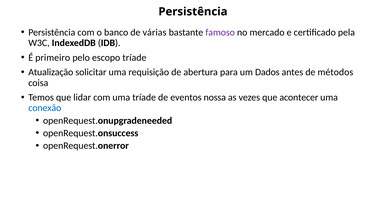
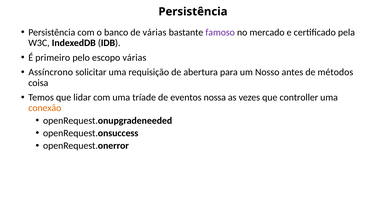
escopo tríade: tríade -> várias (134, 58)
Atualização: Atualização -> Assíncrono (51, 72)
Dados: Dados -> Nosso (267, 72)
acontecer: acontecer -> controller (299, 97)
conexão colour: blue -> orange (45, 108)
